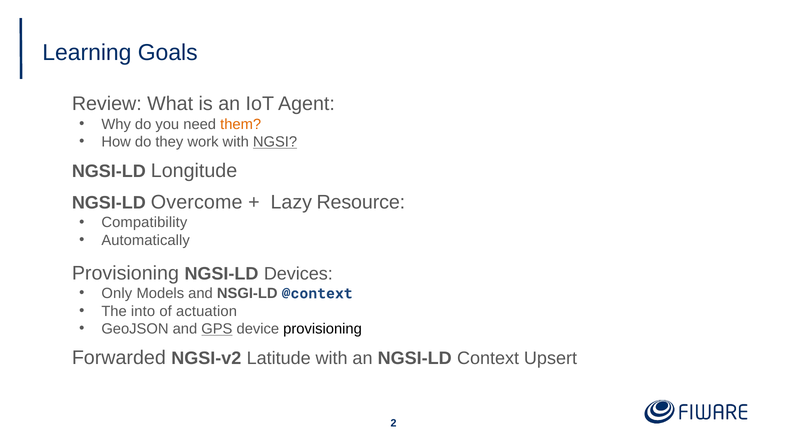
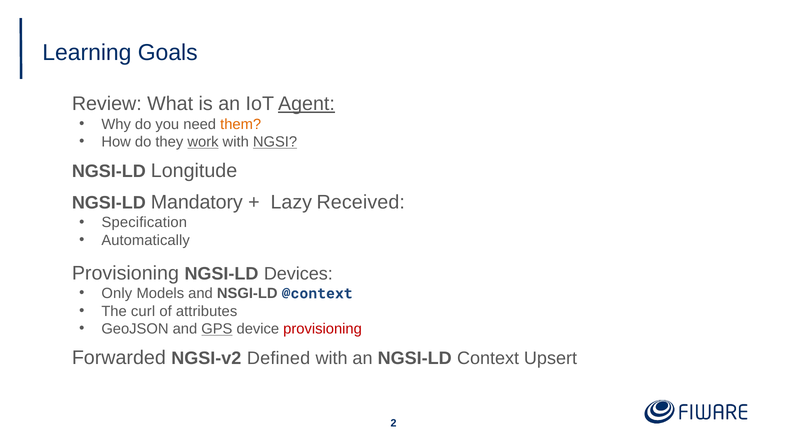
Agent underline: none -> present (306, 104)
work underline: none -> present (203, 142)
Overcome: Overcome -> Mandatory (197, 202)
Resource: Resource -> Received (361, 202)
Compatibility: Compatibility -> Specification (144, 222)
into: into -> curl (143, 311)
actuation: actuation -> attributes (207, 311)
provisioning colour: black -> red (323, 329)
Latitude: Latitude -> Defined (279, 358)
